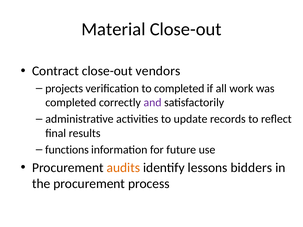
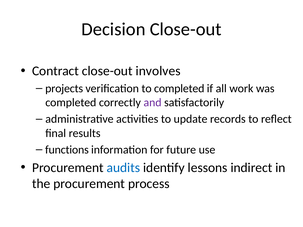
Material: Material -> Decision (113, 29)
vendors: vendors -> involves (158, 71)
audits colour: orange -> blue (123, 168)
bidders: bidders -> indirect (251, 168)
